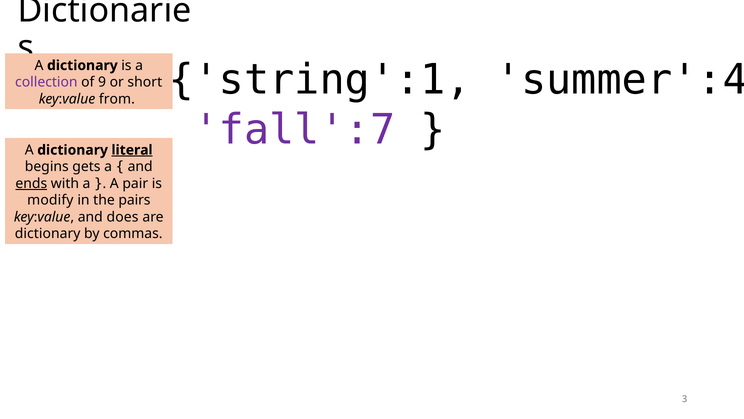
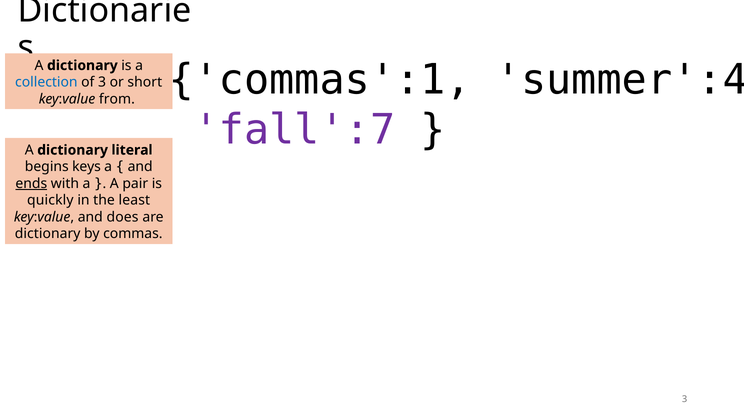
string':1: string':1 -> commas':1 (320, 80)
collection colour: purple -> blue (46, 82)
of 9: 9 -> 3 (102, 82)
literal underline: present -> none (132, 150)
gets: gets -> keys (87, 167)
modify: modify -> quickly (50, 200)
pairs: pairs -> least (134, 200)
